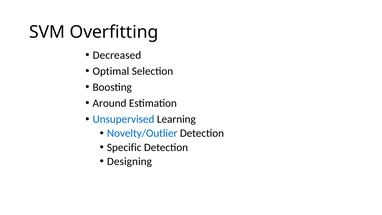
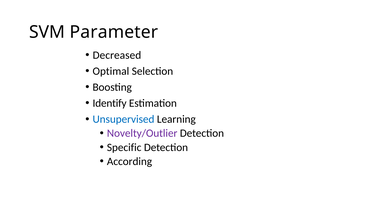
Overfitting: Overfitting -> Parameter (114, 32)
Around: Around -> Identify (110, 103)
Novelty/Outlier colour: blue -> purple (142, 133)
Designing: Designing -> According (130, 161)
